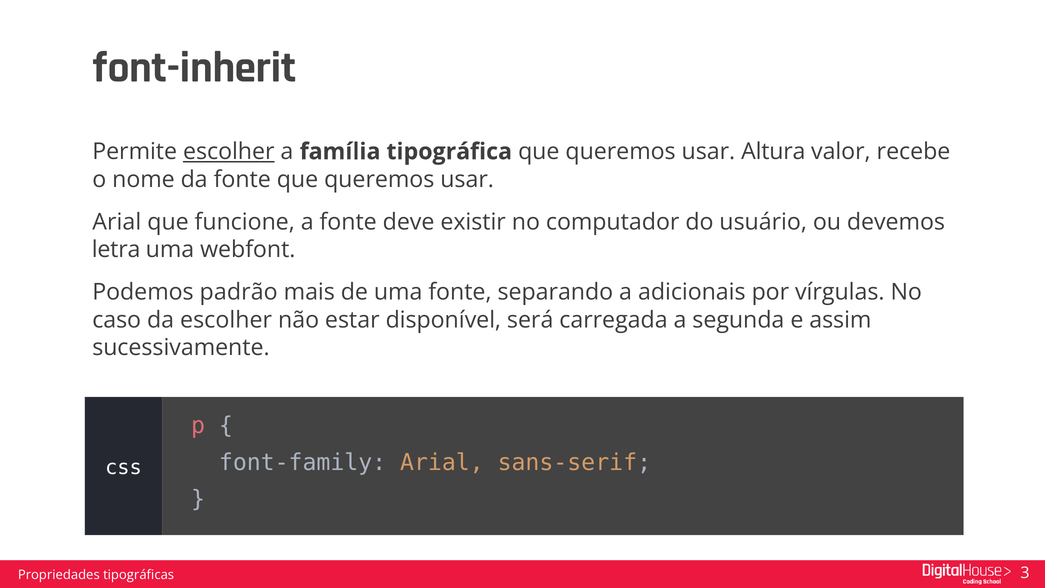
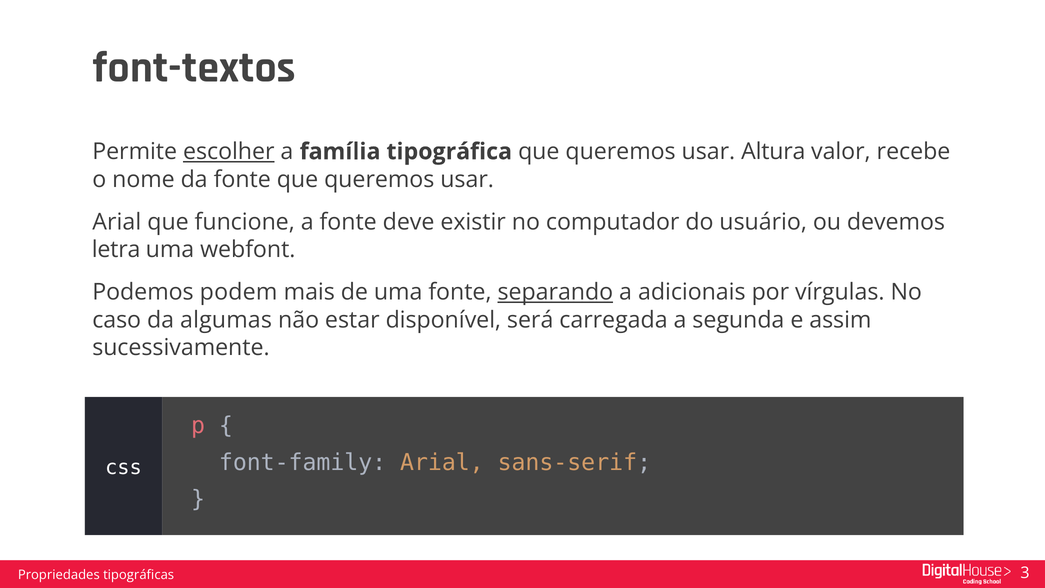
font-inherit: font-inherit -> font-textos (194, 67)
padrão: padrão -> podem (239, 292)
separando underline: none -> present (555, 292)
da escolher: escolher -> algumas (226, 320)
